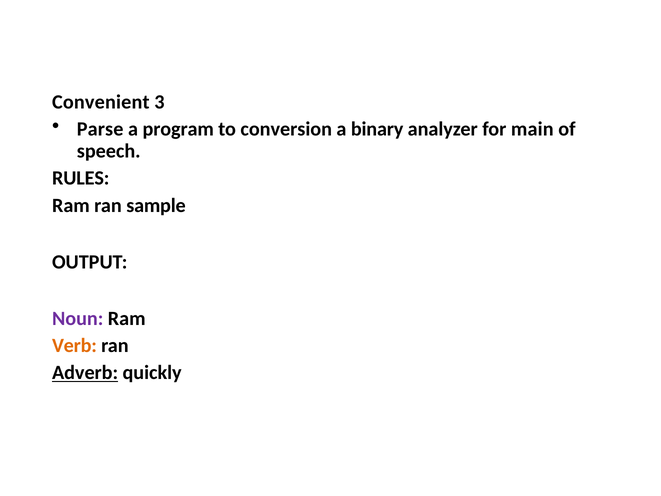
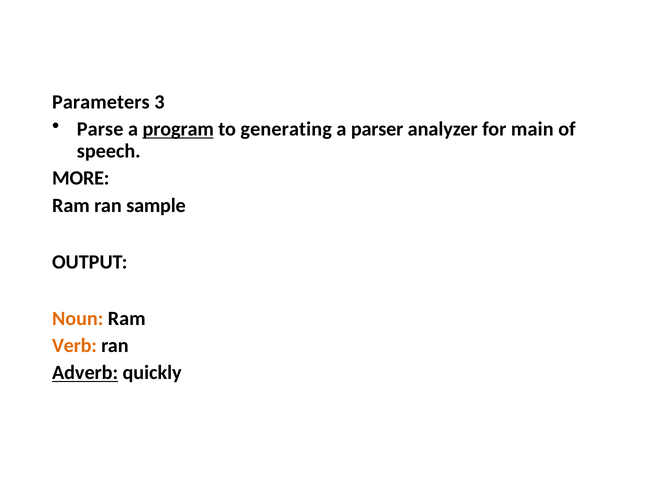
Convenient: Convenient -> Parameters (101, 102)
program underline: none -> present (178, 129)
conversion: conversion -> generating (286, 129)
binary: binary -> parser (377, 129)
RULES: RULES -> MORE (81, 178)
Noun colour: purple -> orange (78, 318)
